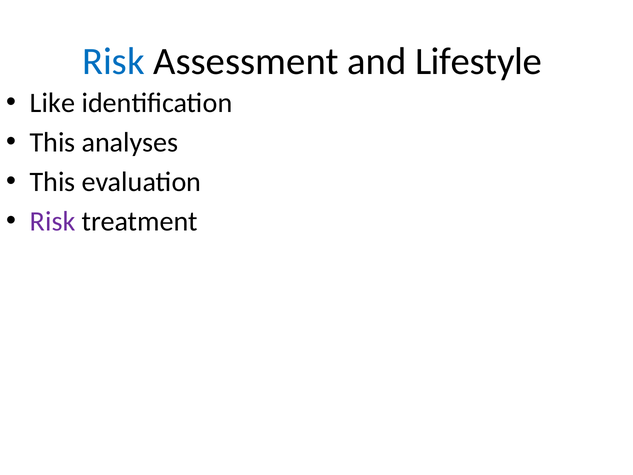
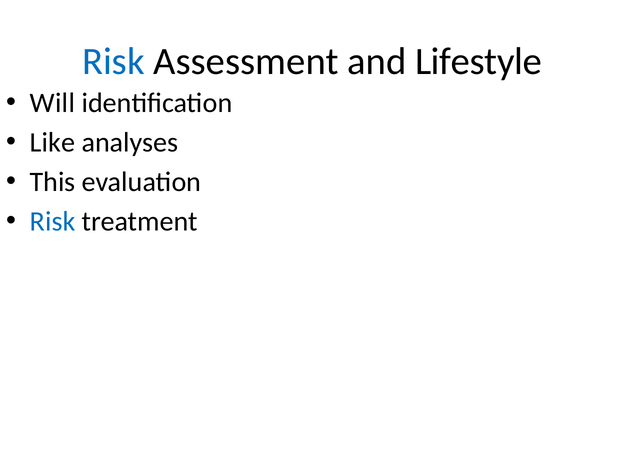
Like: Like -> Will (52, 103)
This: This -> Like (53, 142)
Risk colour: purple -> blue (53, 221)
